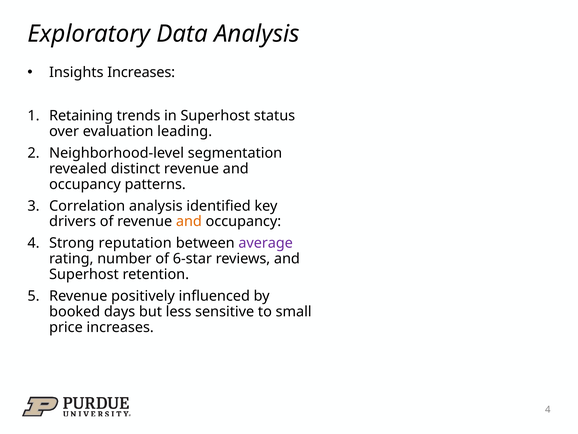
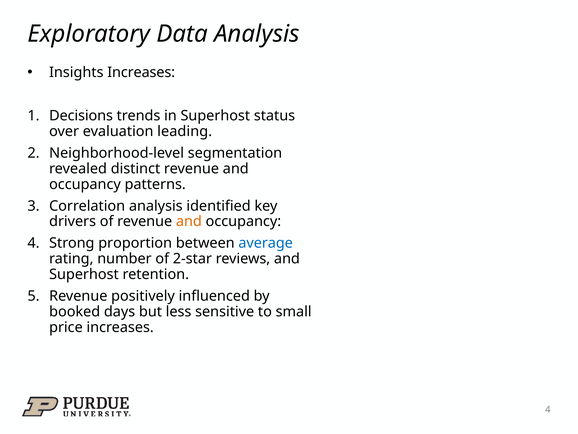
Retaining: Retaining -> Decisions (81, 116)
reputation: reputation -> proportion (135, 243)
average colour: purple -> blue (266, 243)
6-star: 6-star -> 2-star (192, 259)
